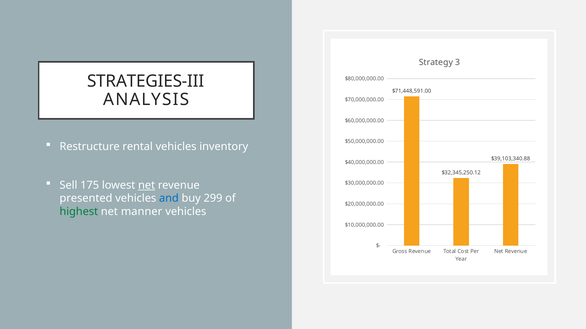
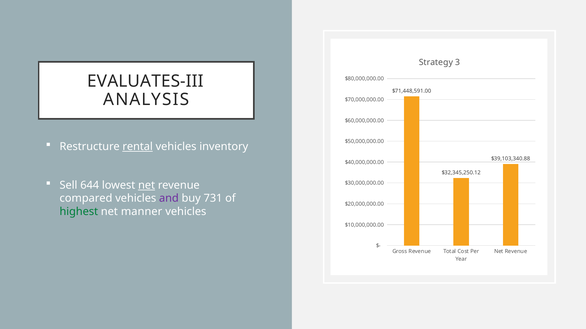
STRATEGIES-III: STRATEGIES-III -> EVALUATES-III (145, 81)
rental underline: none -> present (138, 147)
175: 175 -> 644 (90, 186)
presented: presented -> compared (86, 199)
and colour: blue -> purple (169, 199)
299: 299 -> 731 (213, 199)
